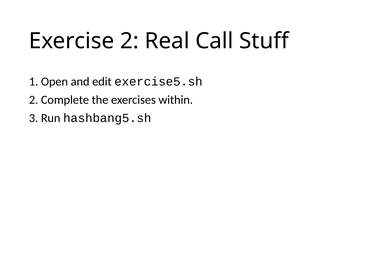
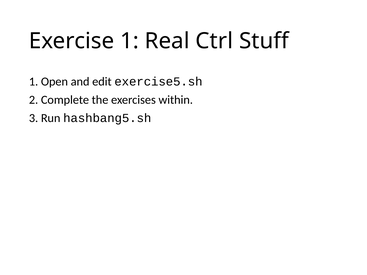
Exercise 2: 2 -> 1 (129, 41)
Call: Call -> Ctrl (214, 41)
